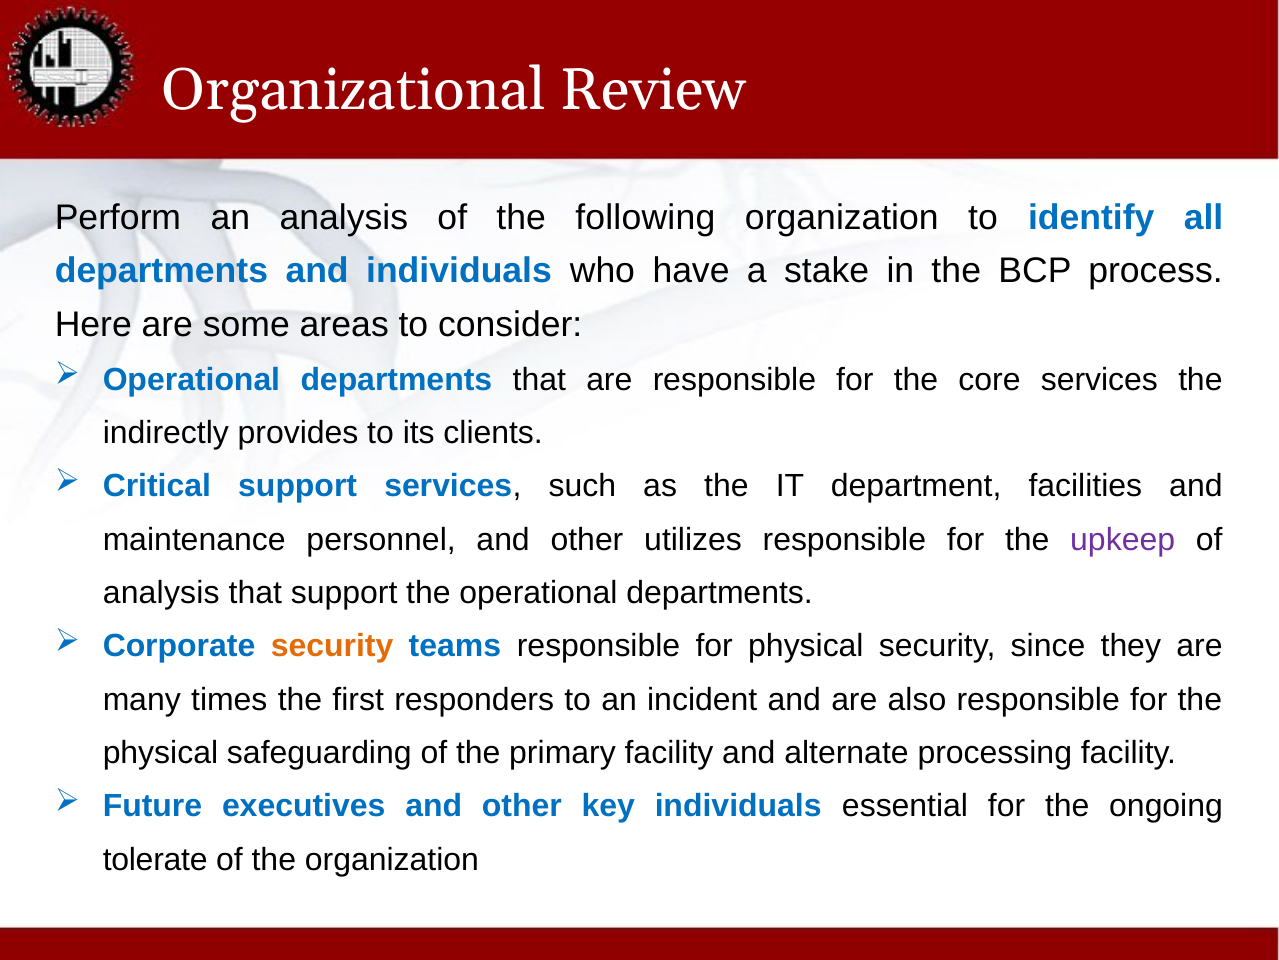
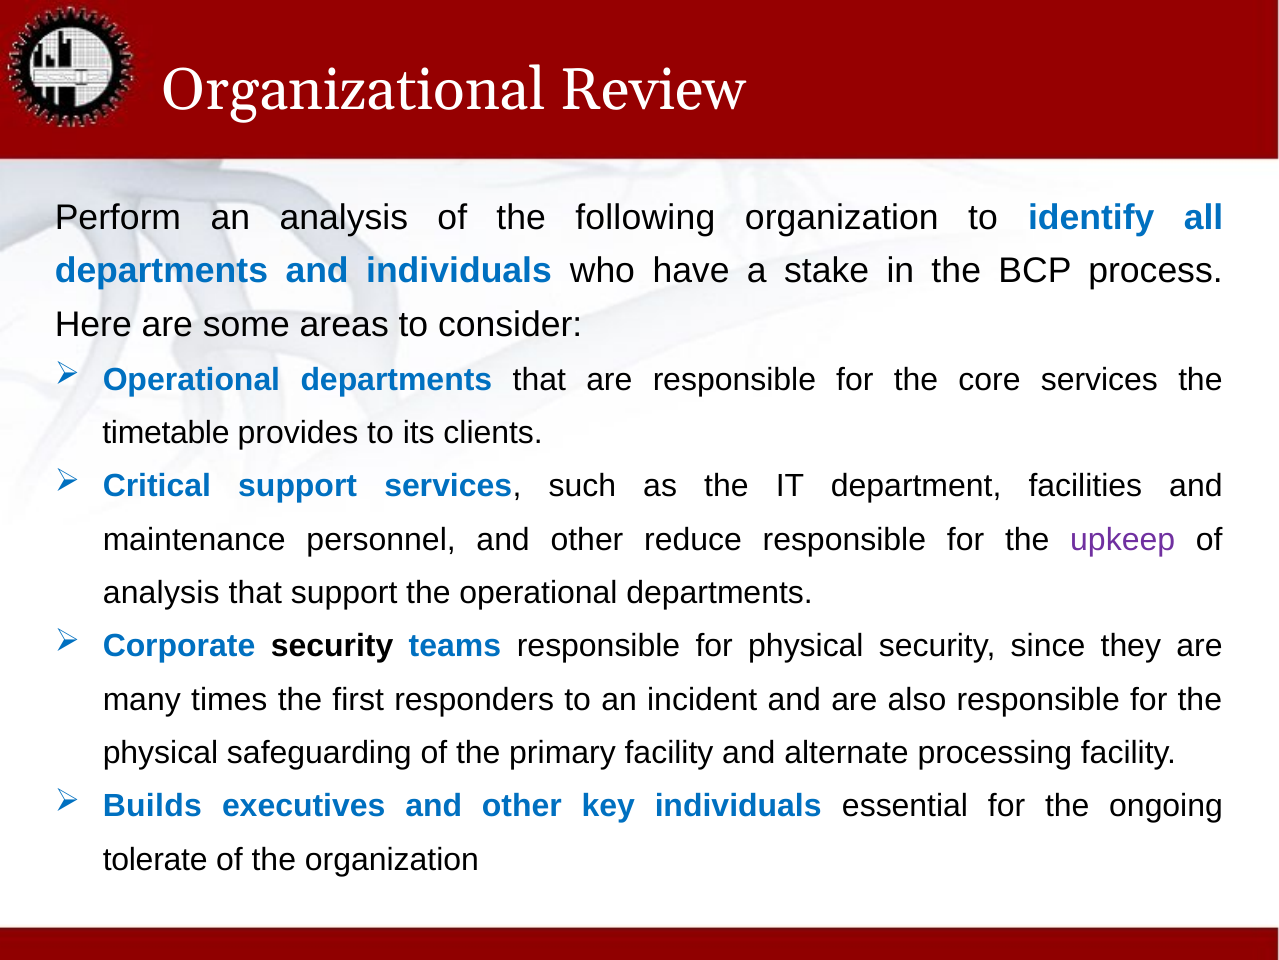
indirectly: indirectly -> timetable (166, 433)
utilizes: utilizes -> reduce (693, 539)
security colour: orange -> black (332, 646)
Future: Future -> Builds (152, 806)
